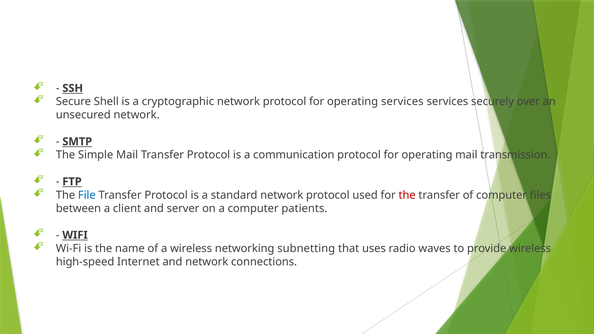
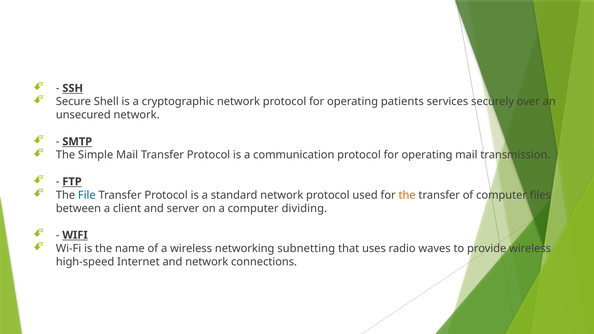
operating services: services -> patients (402, 102)
the colour: red -> orange (407, 195)
patients: patients -> dividing (304, 208)
